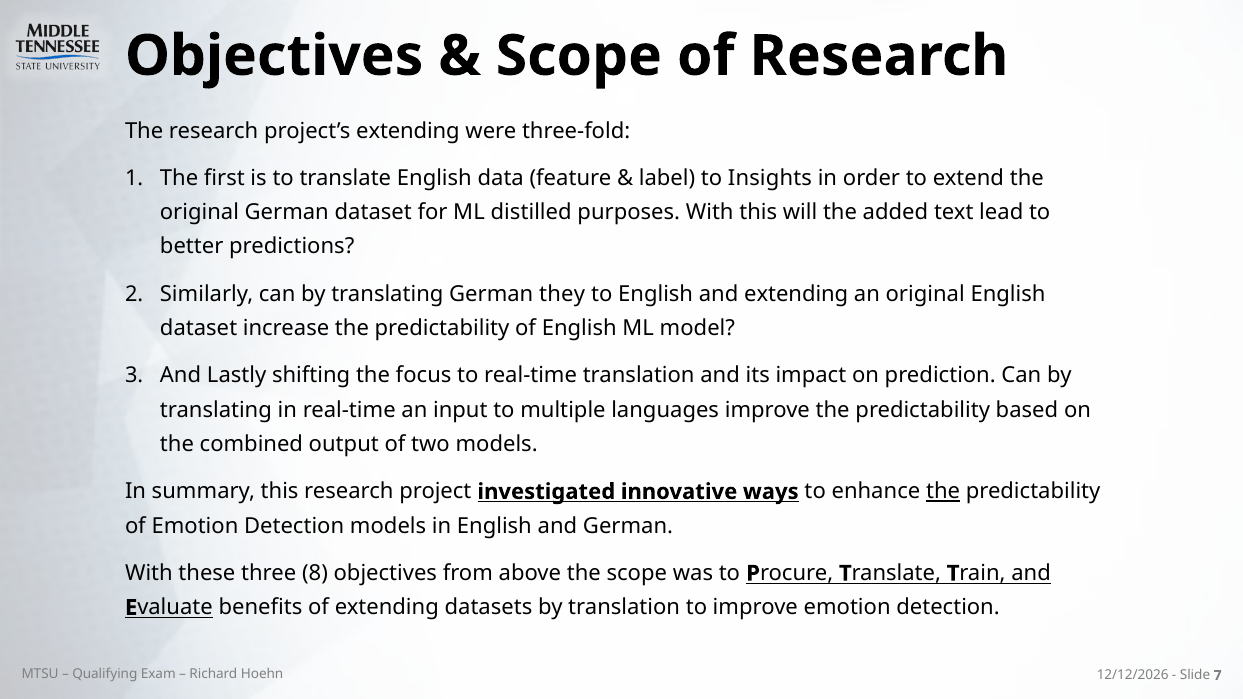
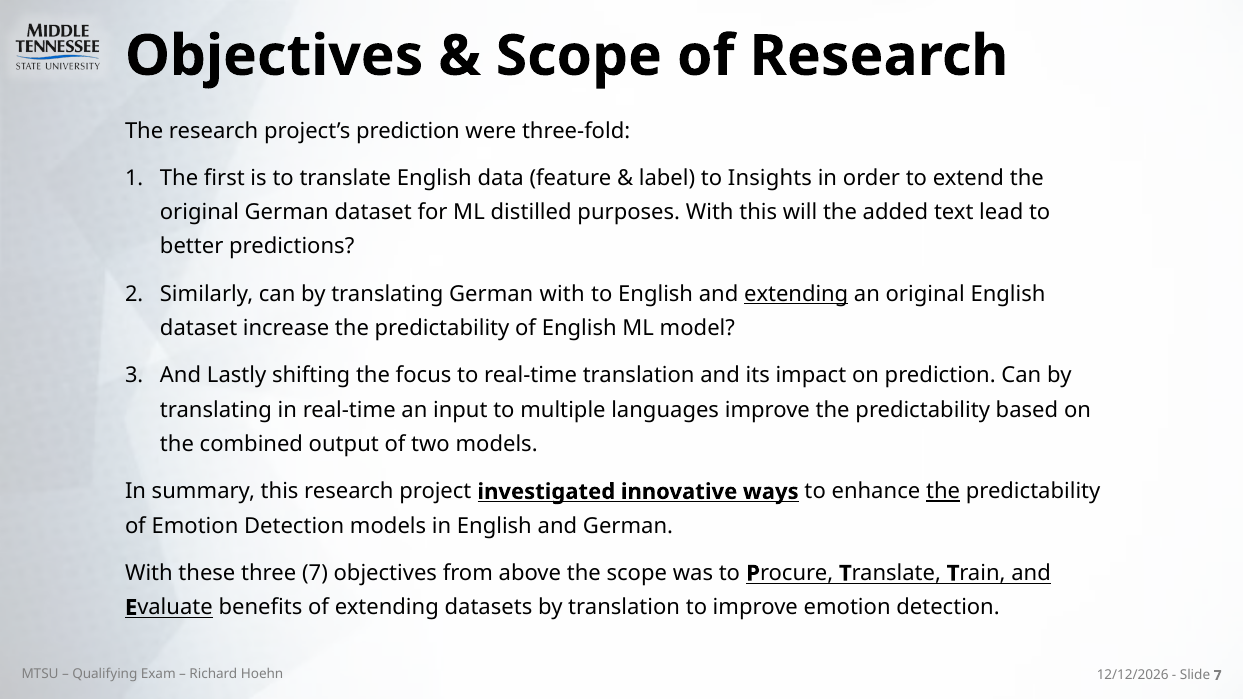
project’s extending: extending -> prediction (408, 131)
translating German they: they -> with (562, 294)
extending underline: none -> present (796, 294)
three 8: 8 -> 7 (315, 573)
